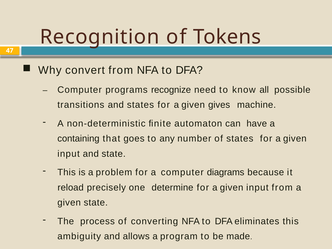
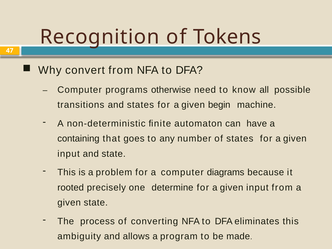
recognize: recognize -> otherwise (171, 90)
gives: gives -> begin (219, 105)
reload: reload -> rooted (71, 187)
